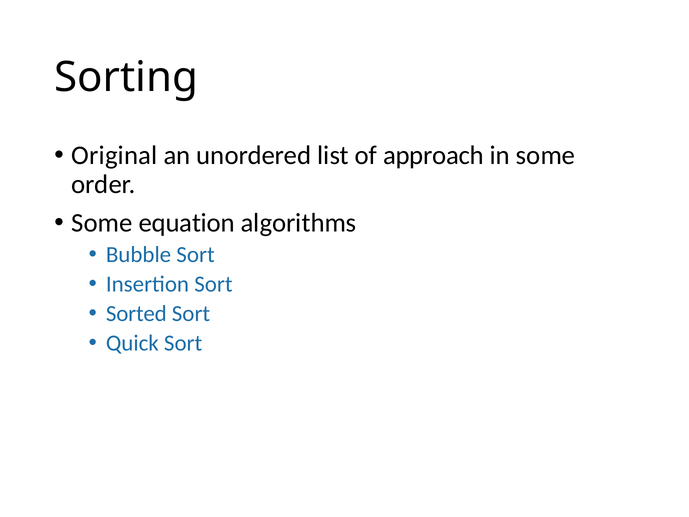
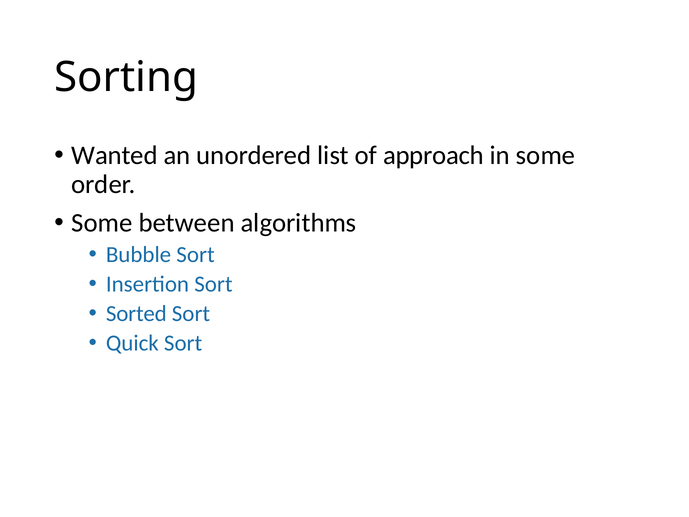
Original: Original -> Wanted (115, 155)
equation: equation -> between (187, 223)
